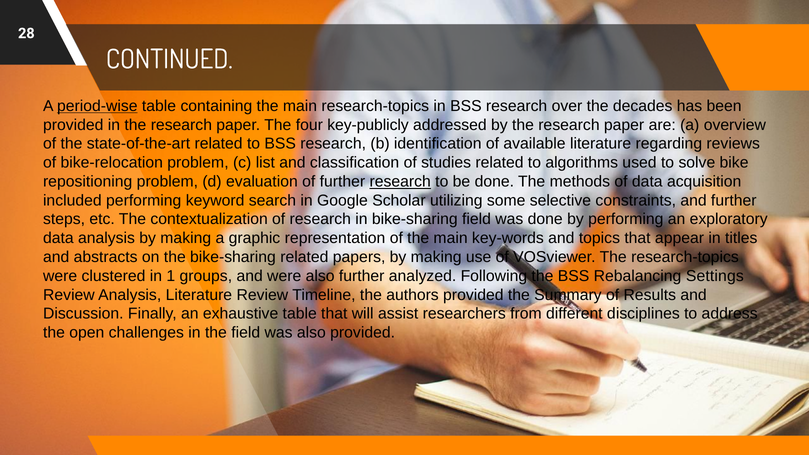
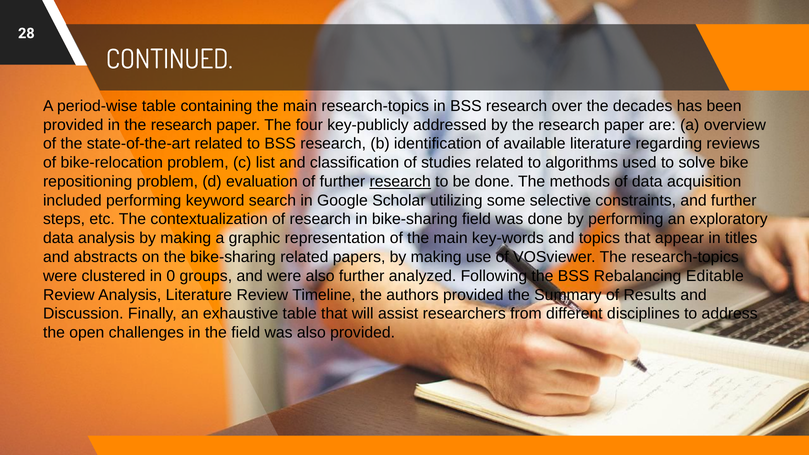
period-wise underline: present -> none (97, 106)
1: 1 -> 0 (171, 276)
Settings: Settings -> Editable (715, 276)
